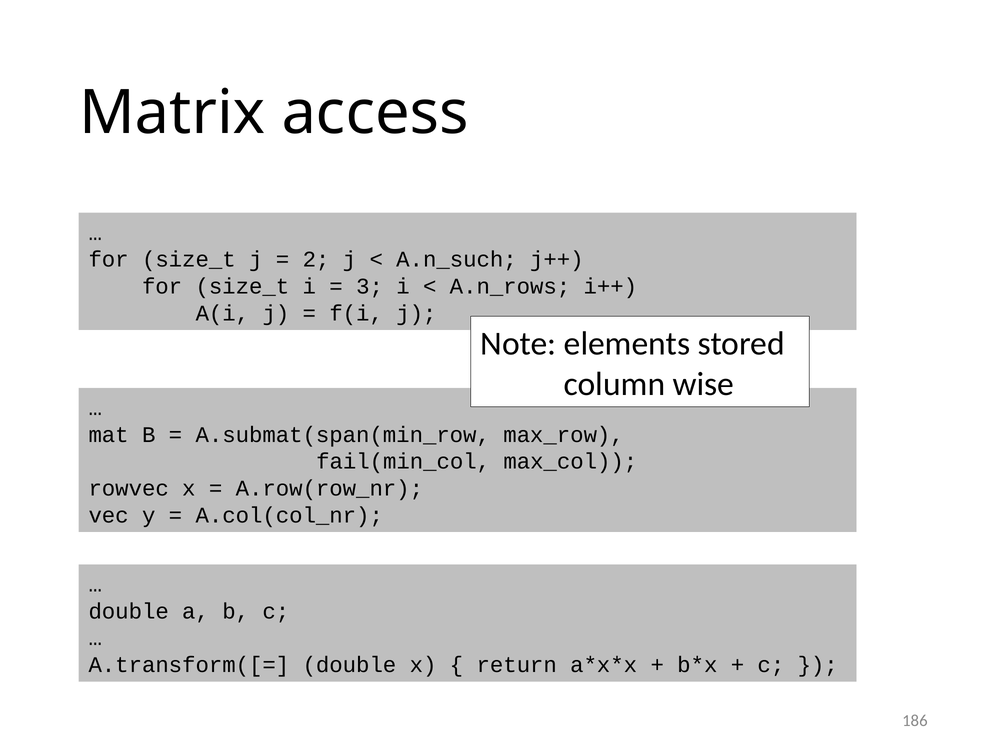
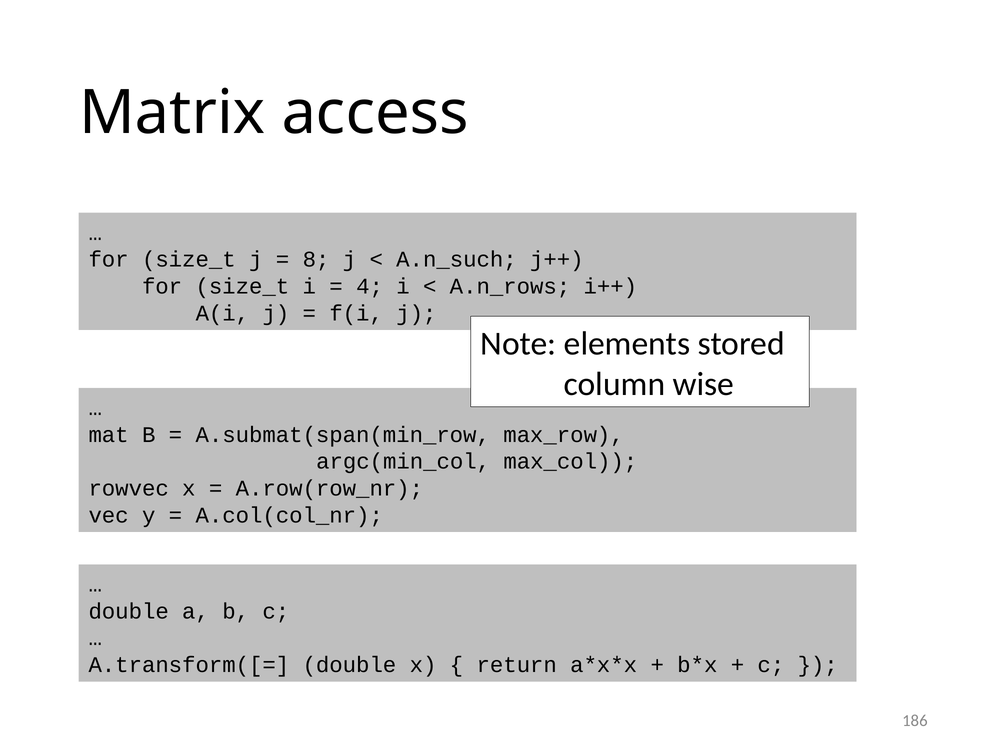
2: 2 -> 8 (316, 260)
3: 3 -> 4 (370, 286)
fail(min_col: fail(min_col -> argc(min_col (403, 462)
